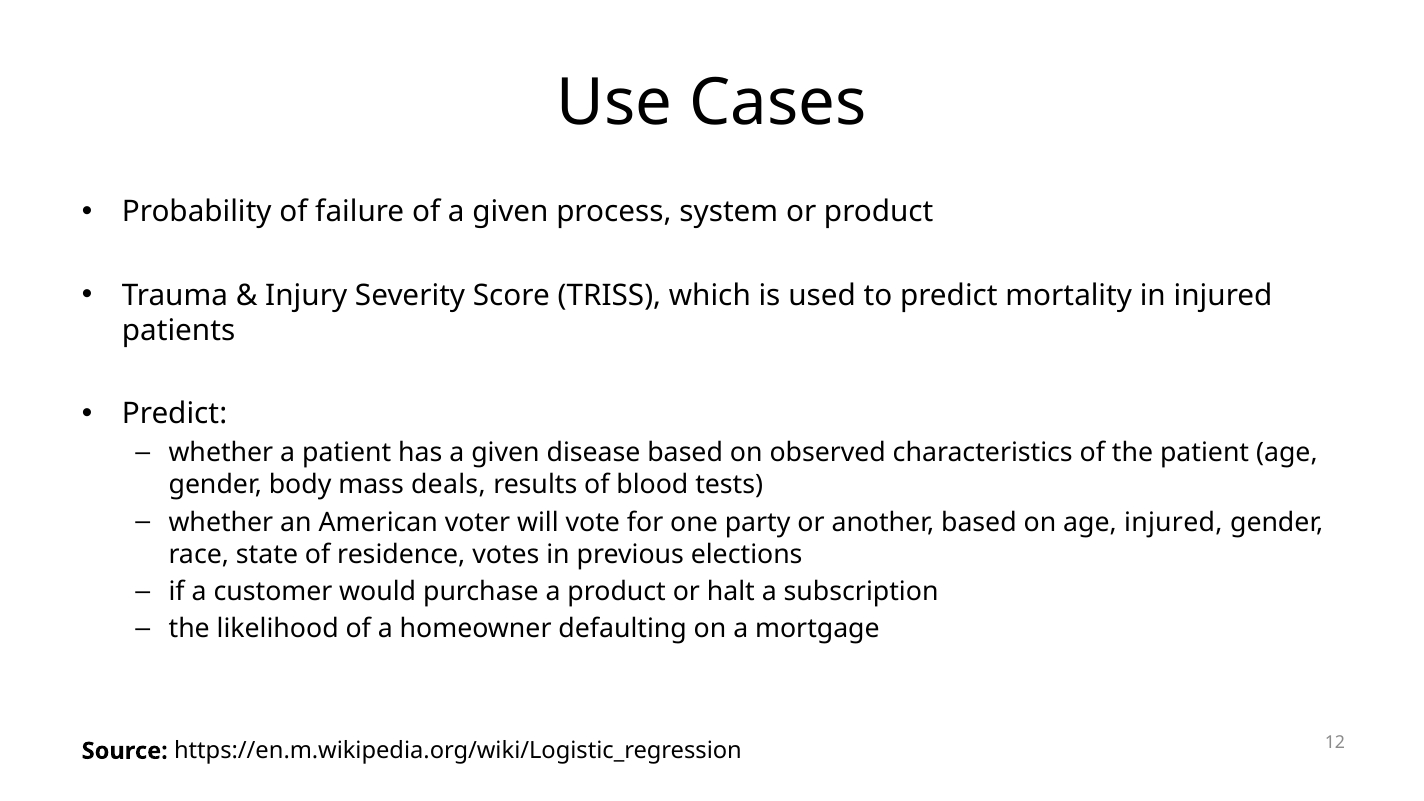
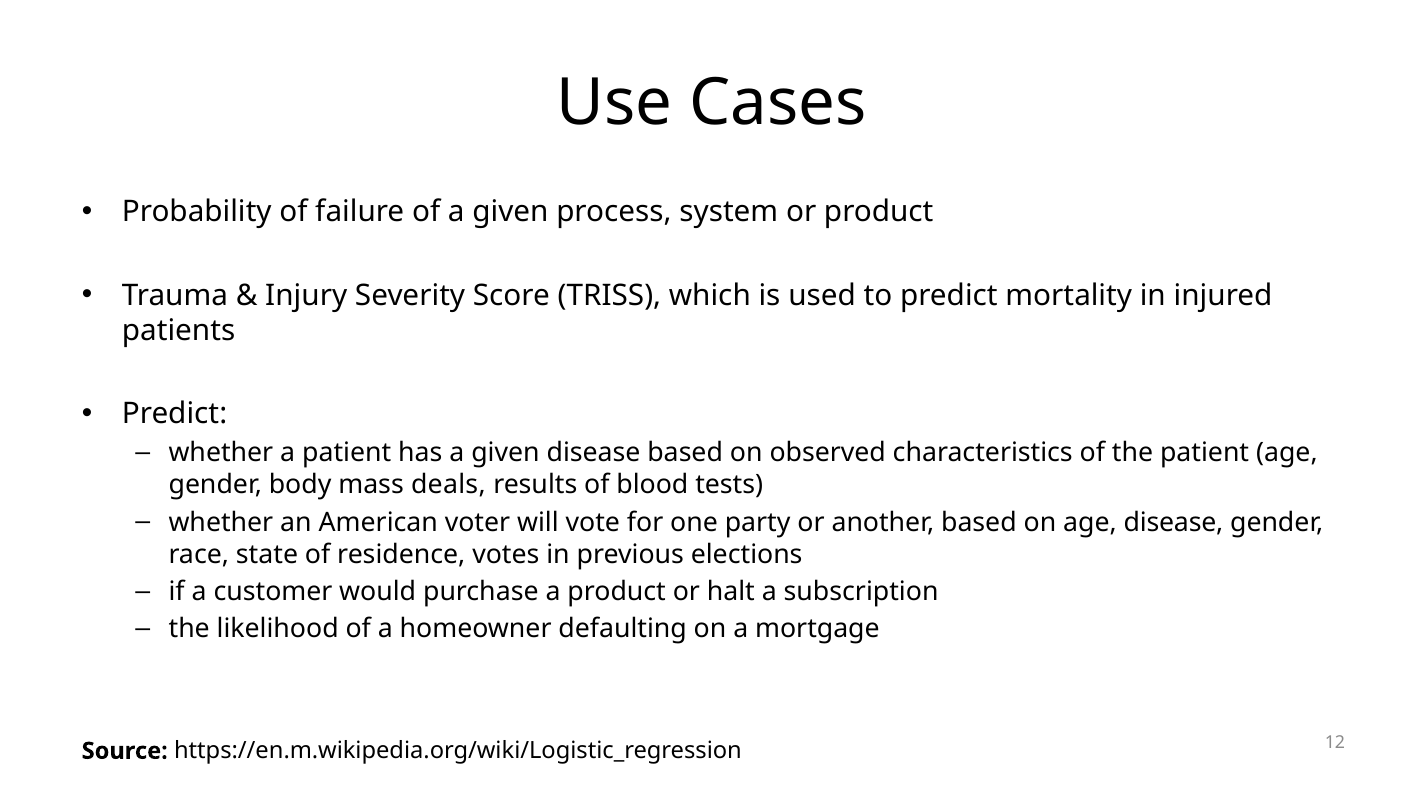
age injured: injured -> disease (1174, 522)
